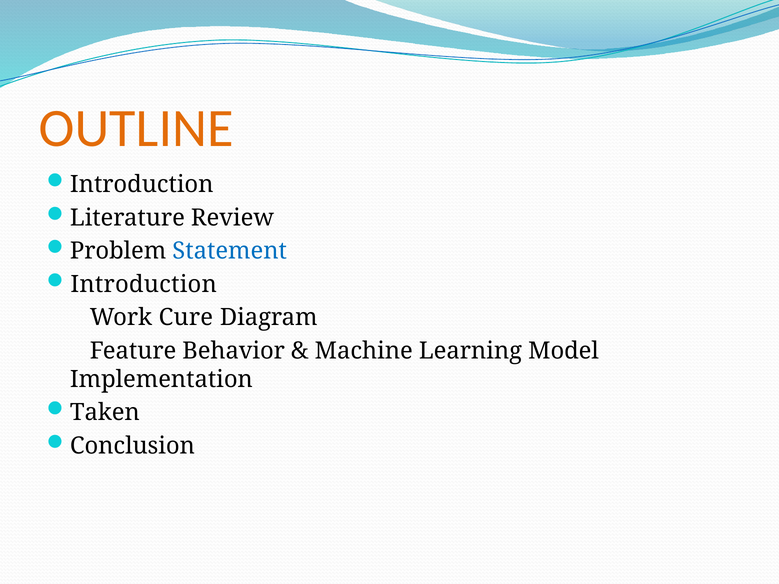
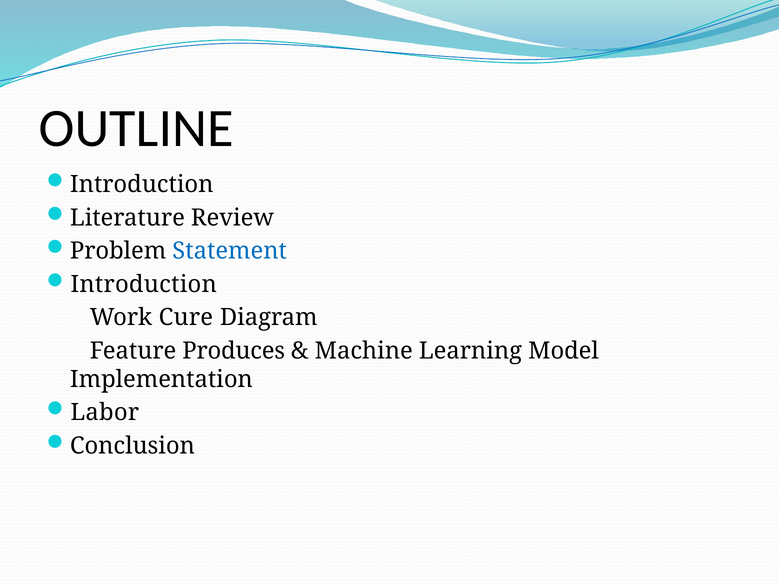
OUTLINE colour: orange -> black (136, 129)
Behavior: Behavior -> Produces (234, 351)
Taken: Taken -> Labor (105, 413)
